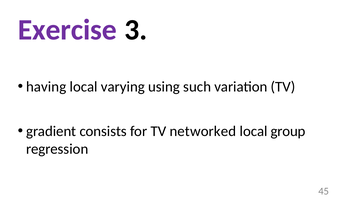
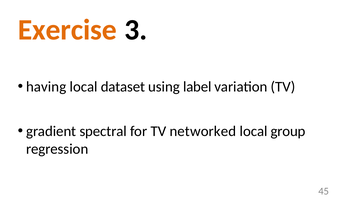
Exercise colour: purple -> orange (67, 30)
varying: varying -> dataset (123, 87)
such: such -> label (197, 87)
consists: consists -> spectral (103, 131)
